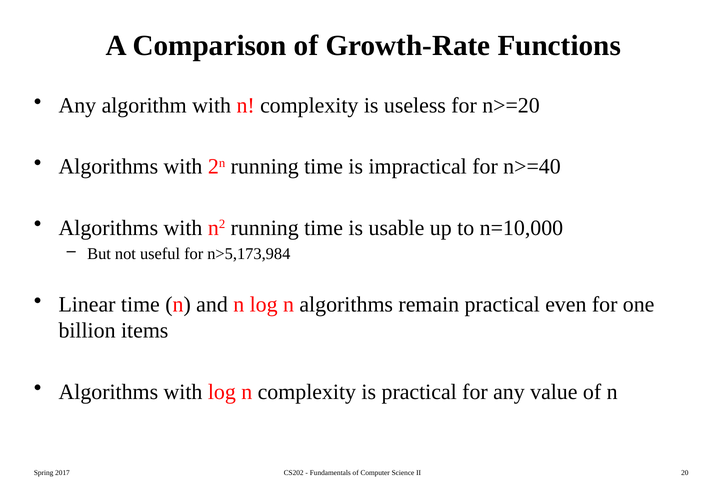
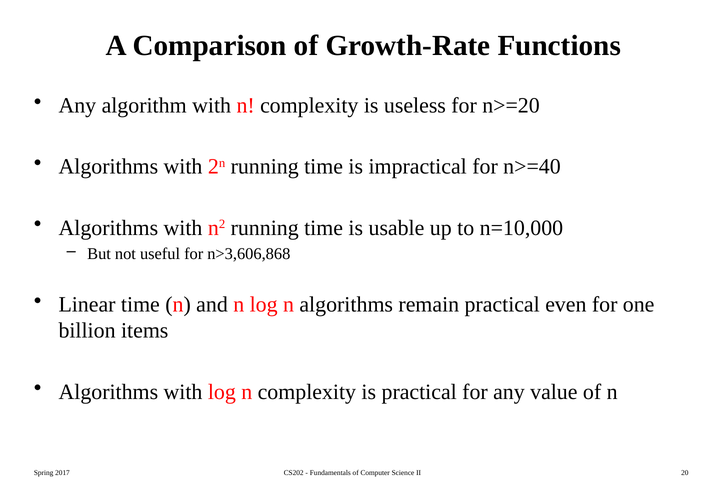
n>5,173,984: n>5,173,984 -> n>3,606,868 (249, 254)
